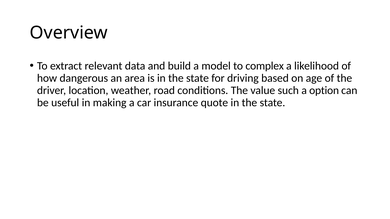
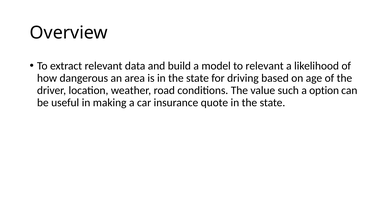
to complex: complex -> relevant (265, 66)
